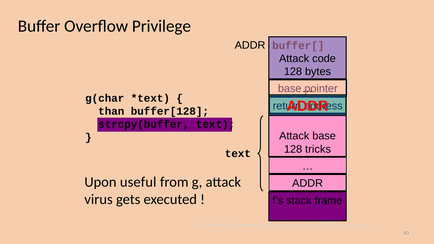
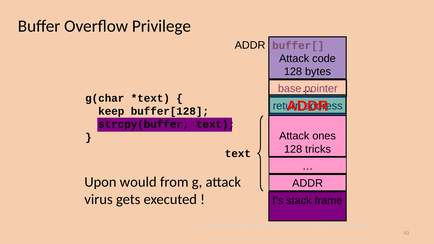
than: than -> keep (111, 111)
Attack base: base -> ones (324, 136)
useful: useful -> would (138, 182)
